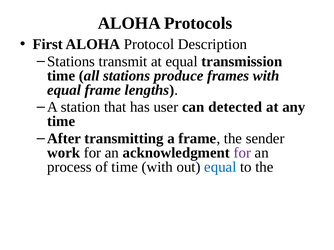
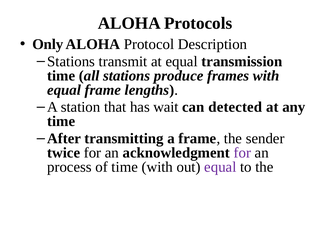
First: First -> Only (48, 44)
user: user -> wait (166, 107)
work: work -> twice (64, 153)
equal colour: blue -> purple (220, 167)
